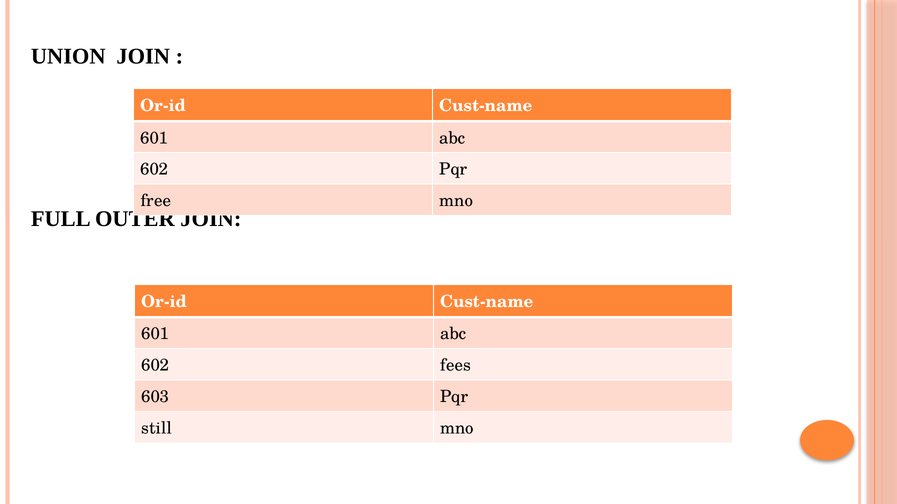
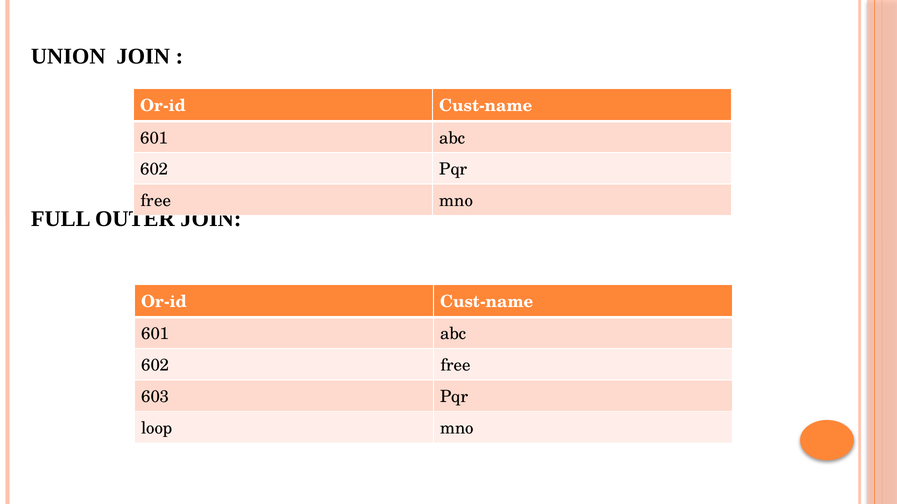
602 fees: fees -> free (456, 366)
still: still -> loop (157, 429)
